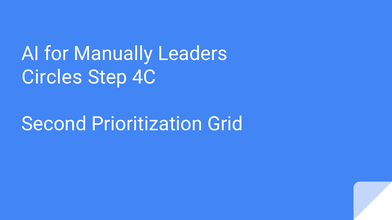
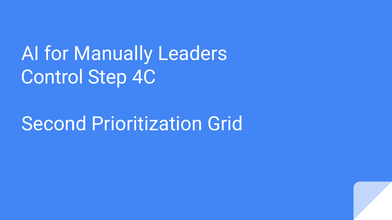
Circles: Circles -> Control (52, 77)
